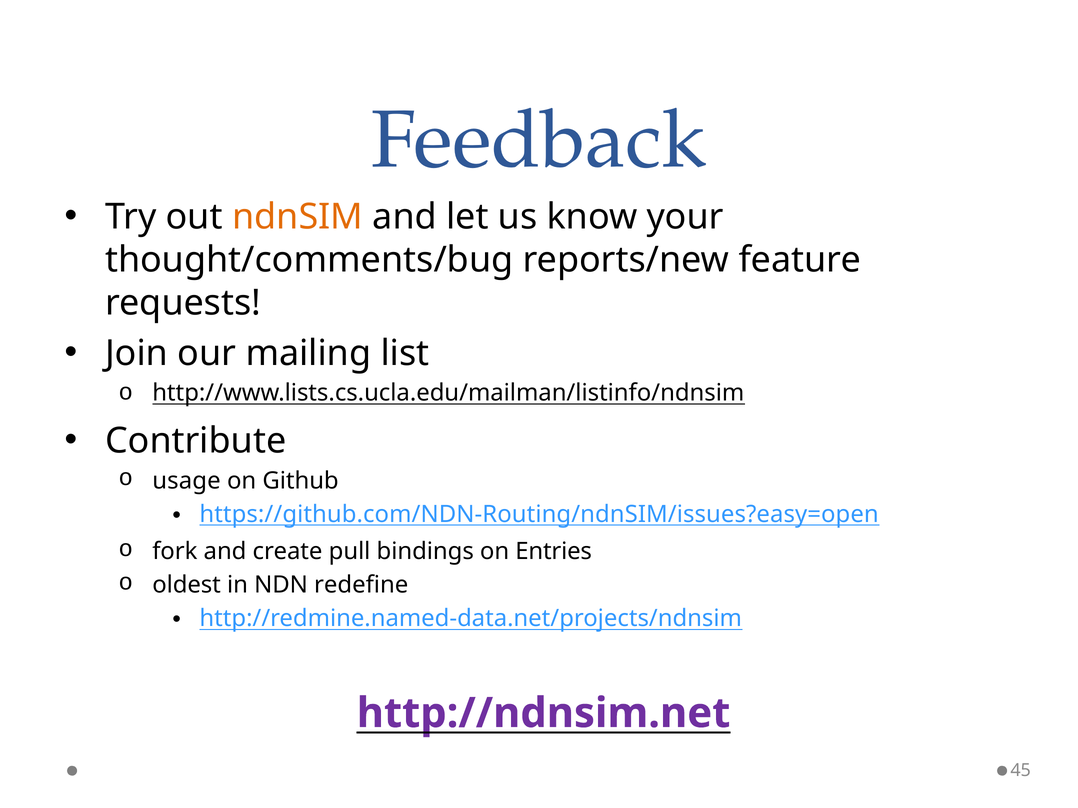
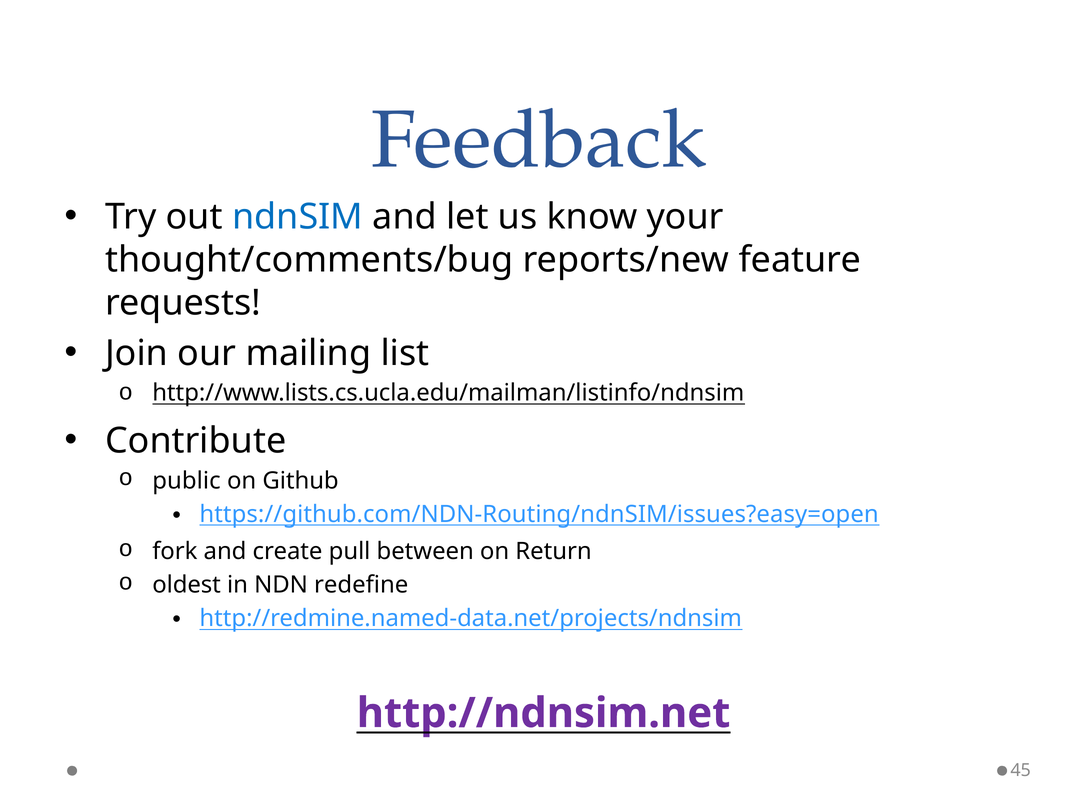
ndnSIM colour: orange -> blue (298, 217)
usage: usage -> public (187, 481)
bindings: bindings -> between (425, 552)
Entries: Entries -> Return (554, 552)
